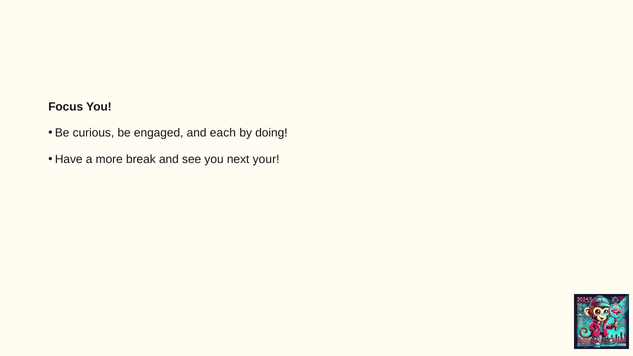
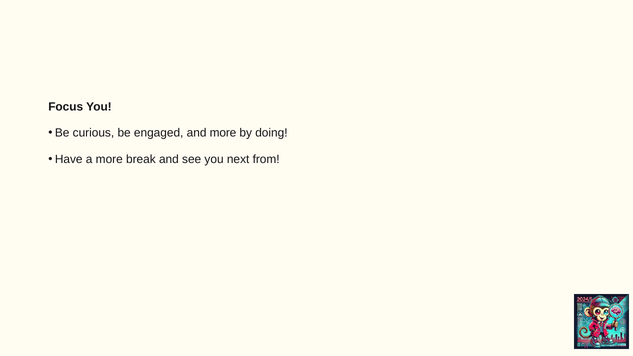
and each: each -> more (223, 133)
your: your -> from (266, 159)
